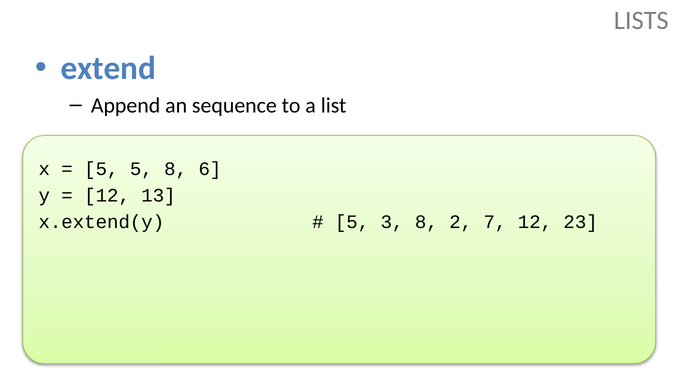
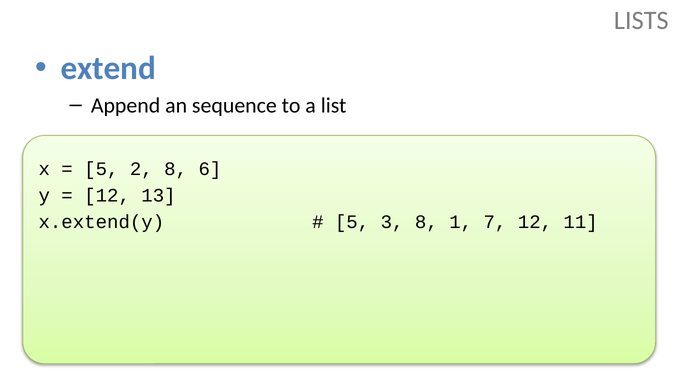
5 5: 5 -> 2 (141, 169)
2: 2 -> 1 (461, 222)
23: 23 -> 11 (581, 222)
